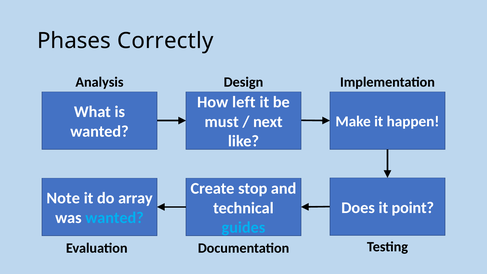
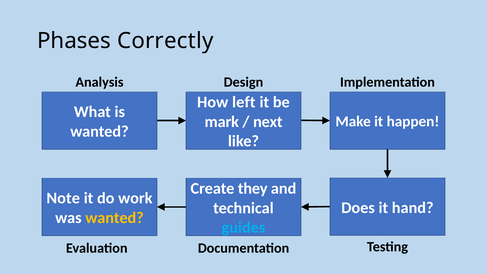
must: must -> mark (222, 122)
stop: stop -> they (253, 189)
array: array -> work (135, 198)
point: point -> hand (413, 208)
wanted colour: light blue -> yellow (115, 218)
